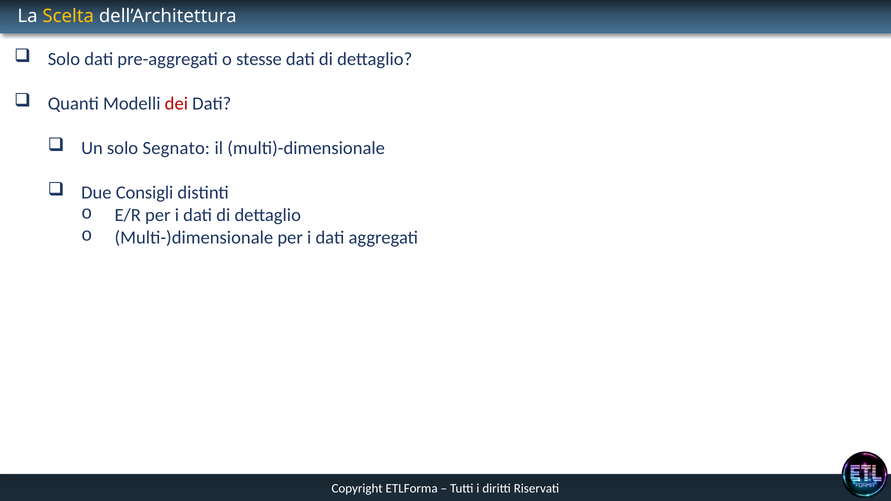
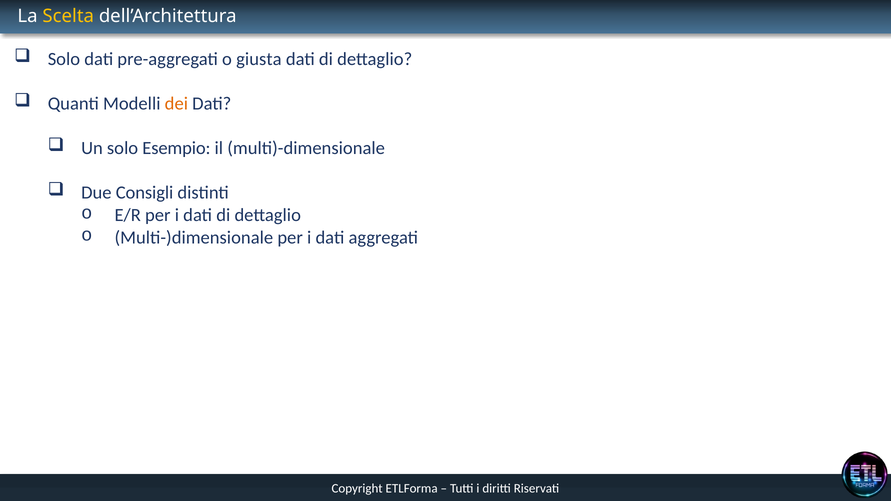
stesse: stesse -> giusta (259, 59)
dei colour: red -> orange (176, 104)
Segnato: Segnato -> Esempio (176, 148)
